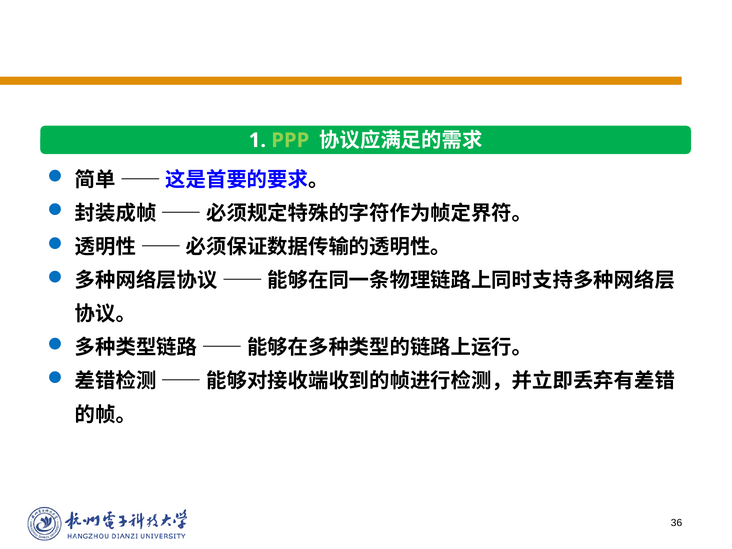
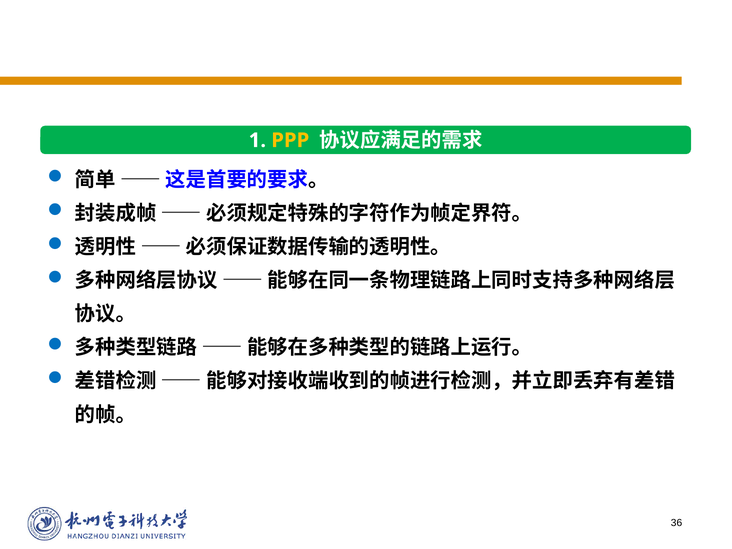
PPP colour: light green -> yellow (290, 140)
